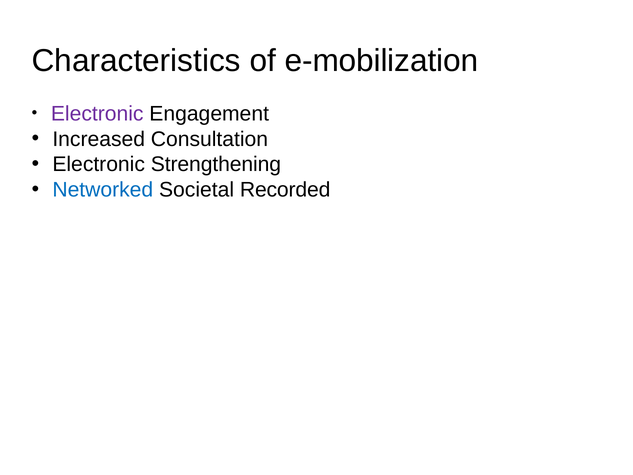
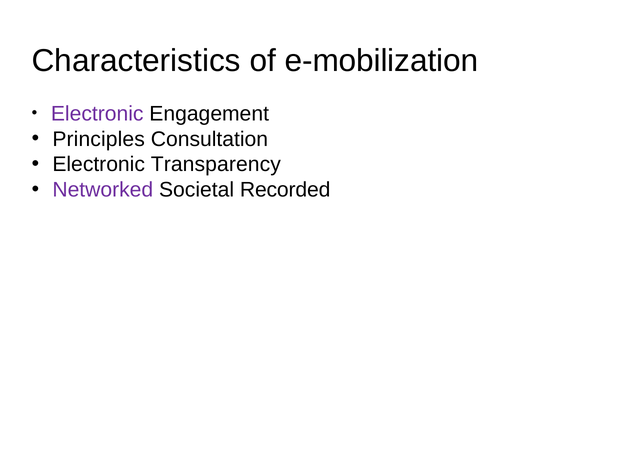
Increased: Increased -> Principles (99, 139)
Strengthening: Strengthening -> Transparency (216, 164)
Networked colour: blue -> purple (103, 190)
